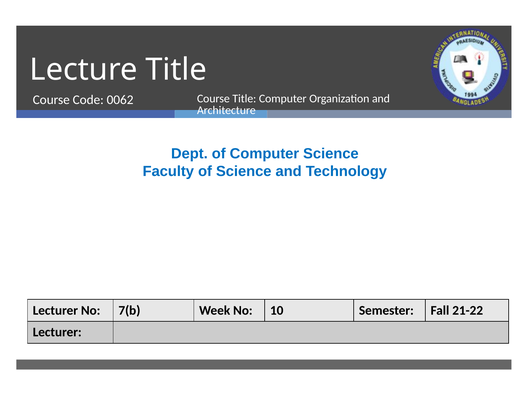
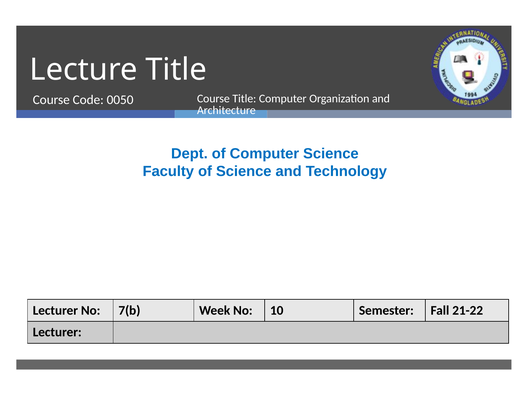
0062: 0062 -> 0050 (120, 100)
